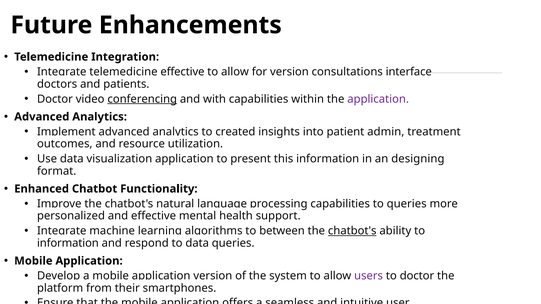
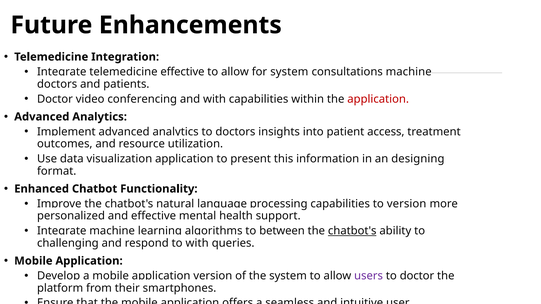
for version: version -> system (289, 72)
consultations interface: interface -> machine (409, 72)
conferencing underline: present -> none (142, 99)
application colour: purple -> red (378, 99)
created: created -> doctors (235, 132)
admin: admin -> access (386, 132)
to queries: queries -> version (407, 204)
information: information -> challenging (68, 243)
to data: data -> with (197, 243)
